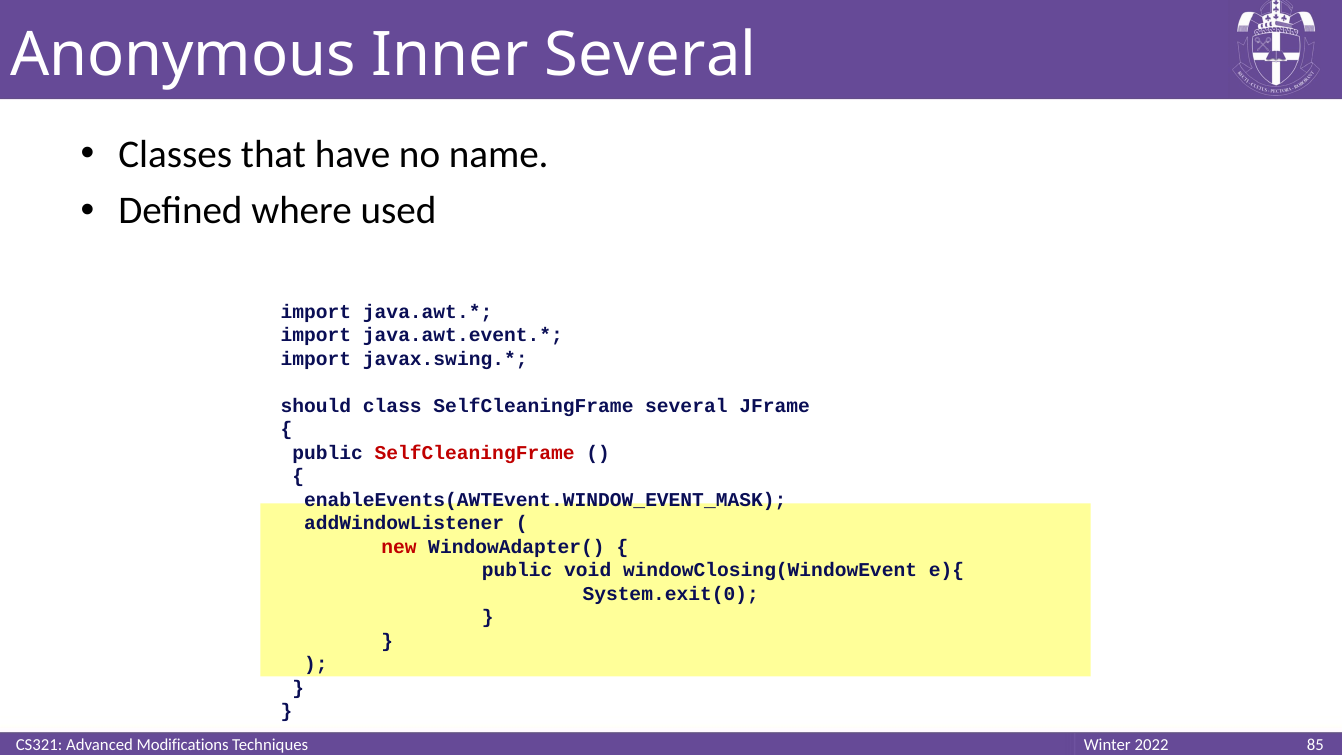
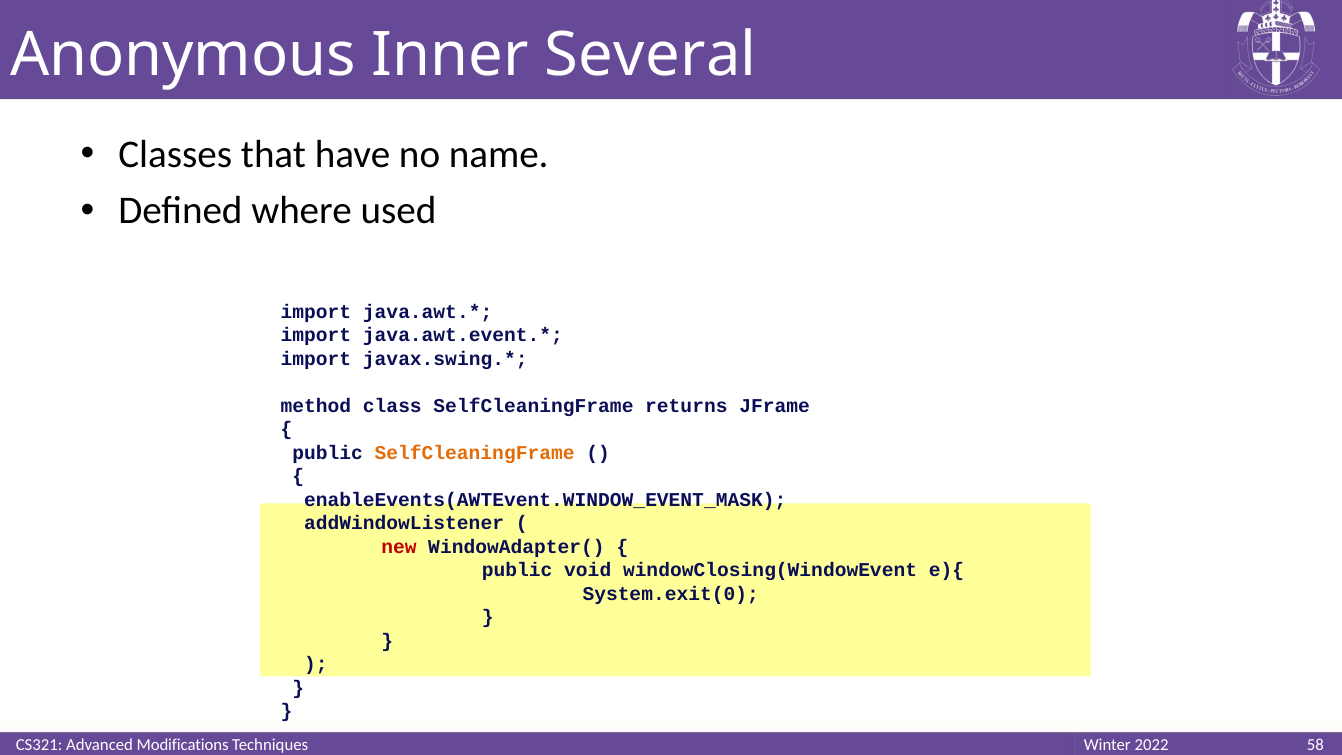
should: should -> method (316, 406)
SelfCleaningFrame several: several -> returns (686, 406)
SelfCleaningFrame colour: red -> orange (475, 453)
85: 85 -> 58 (1315, 745)
